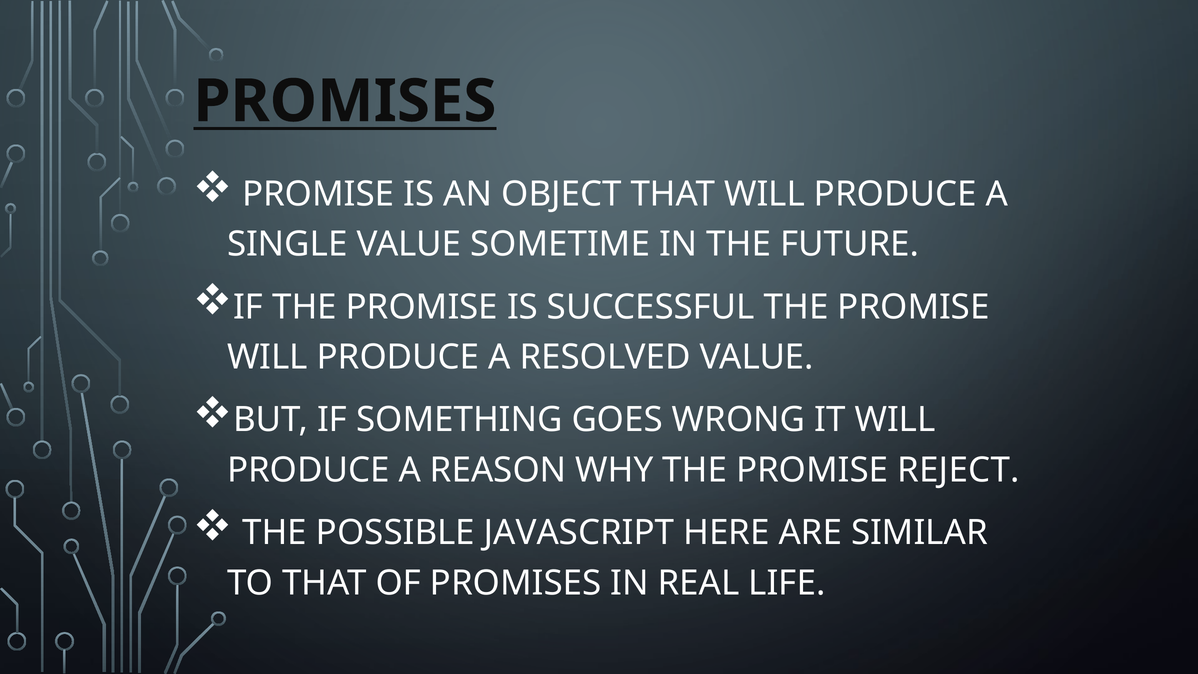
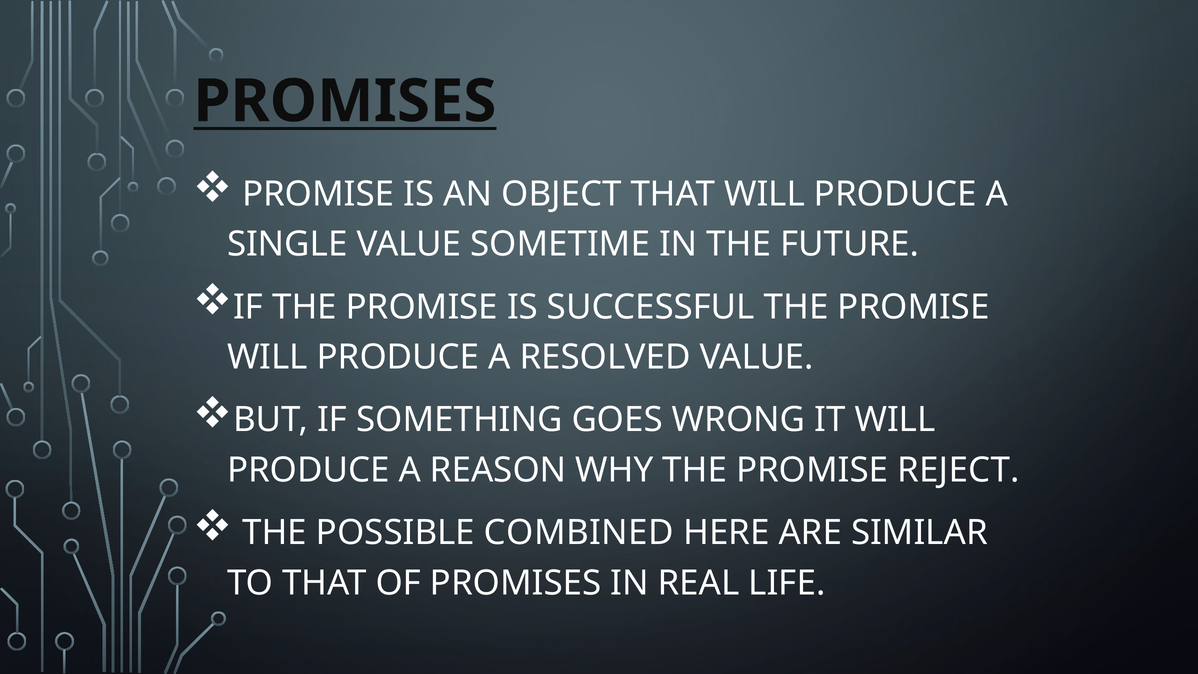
JAVASCRIPT: JAVASCRIPT -> COMBINED (579, 533)
